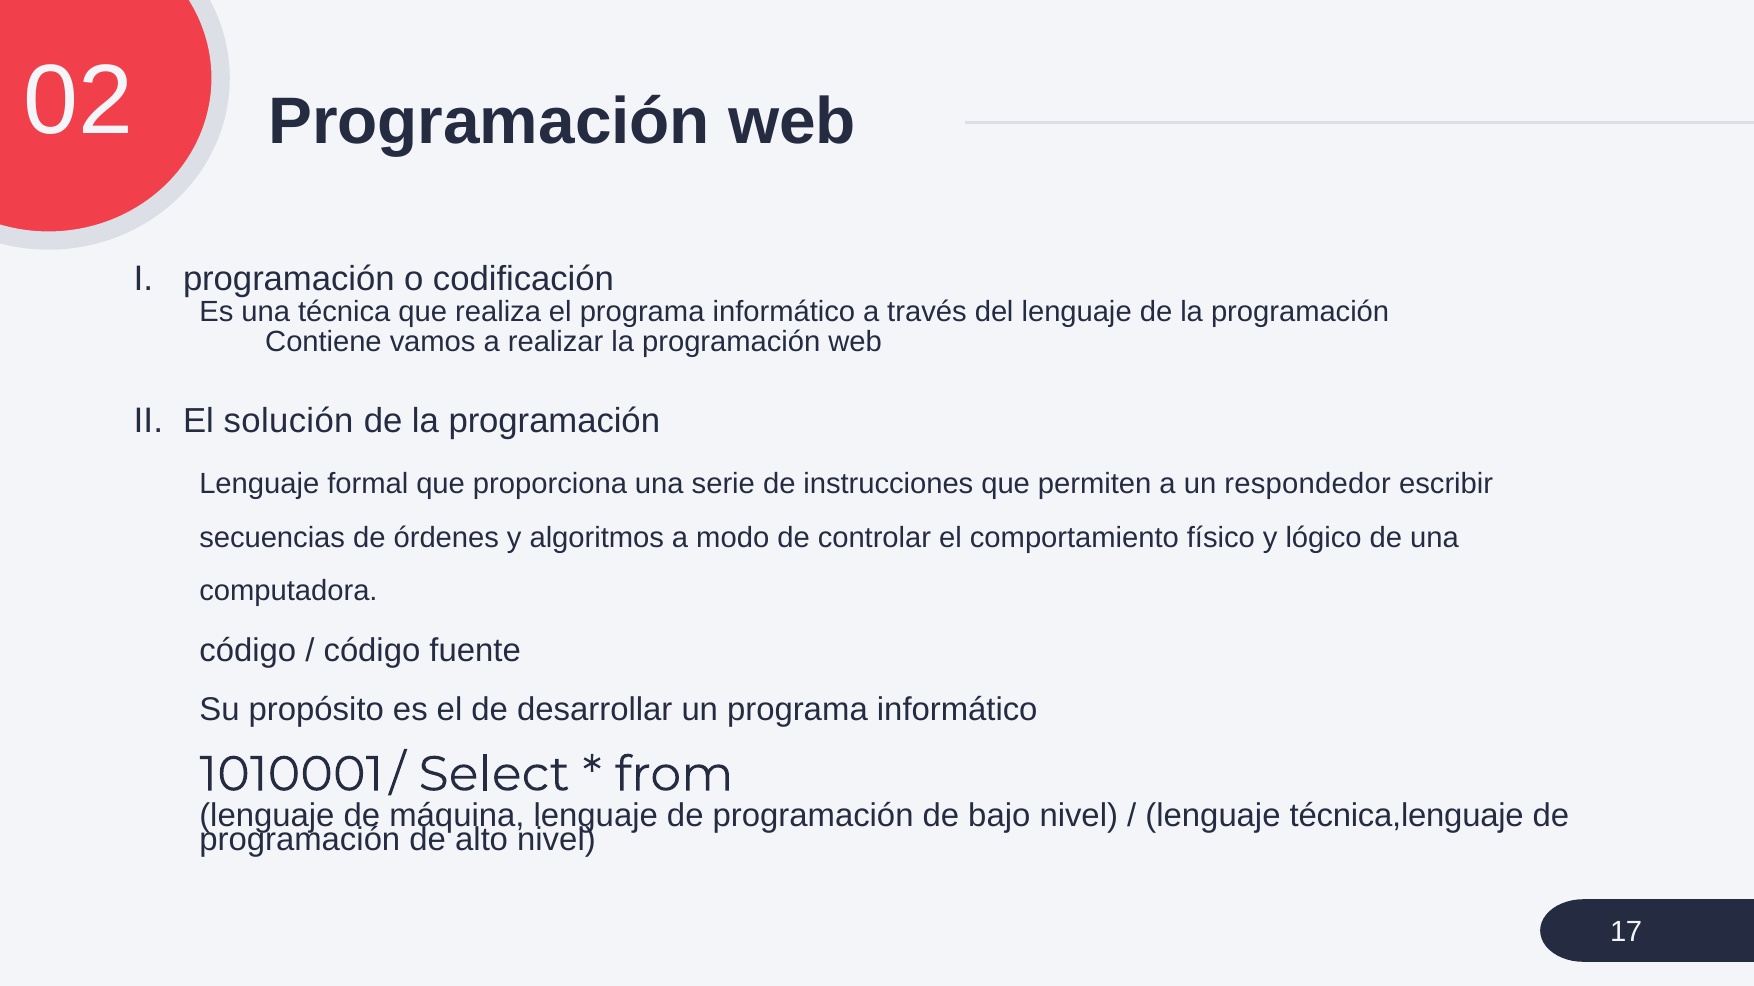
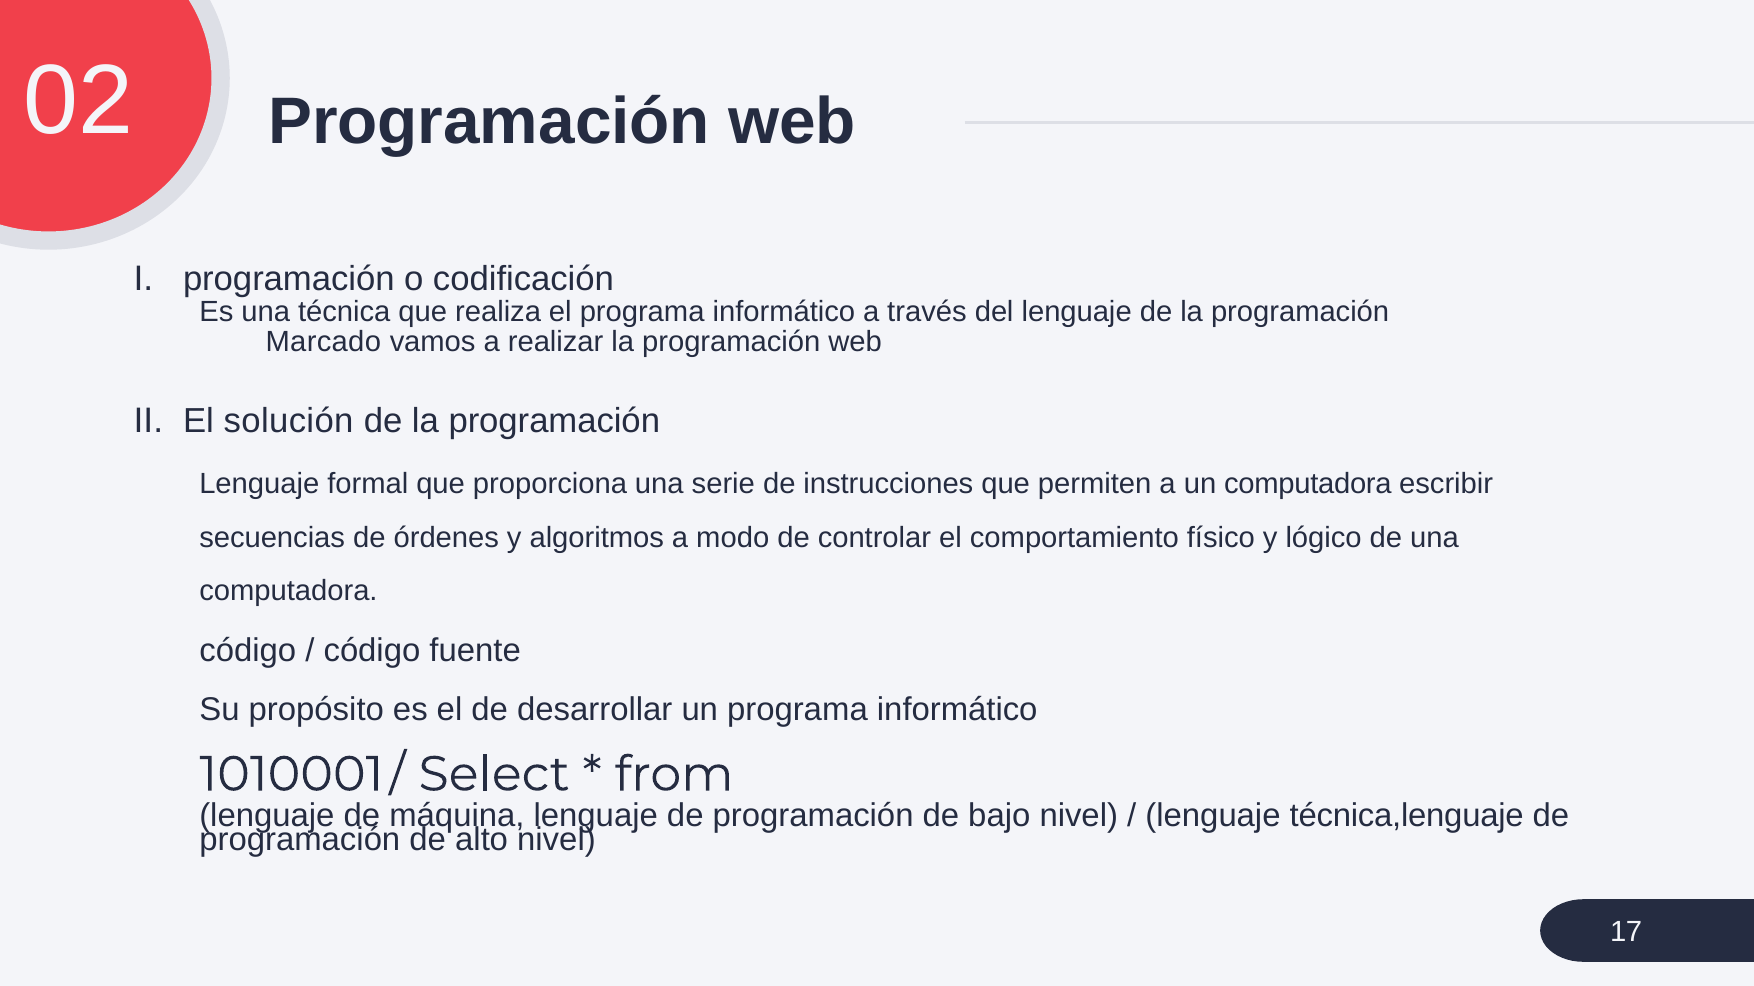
Contiene: Contiene -> Marcado (323, 342)
un respondedor: respondedor -> computadora (1308, 484)
